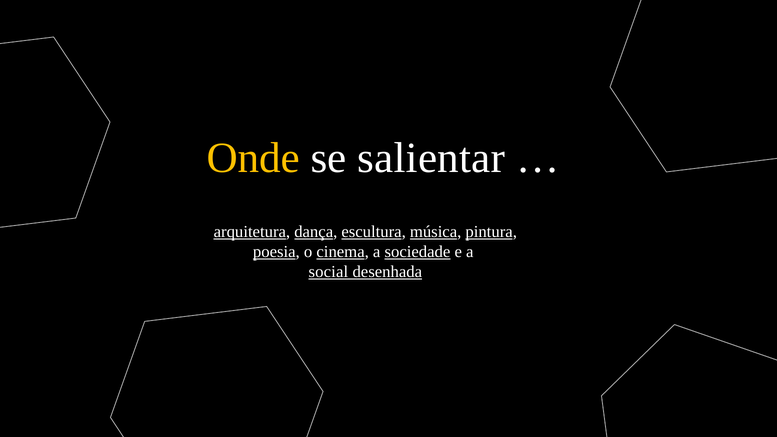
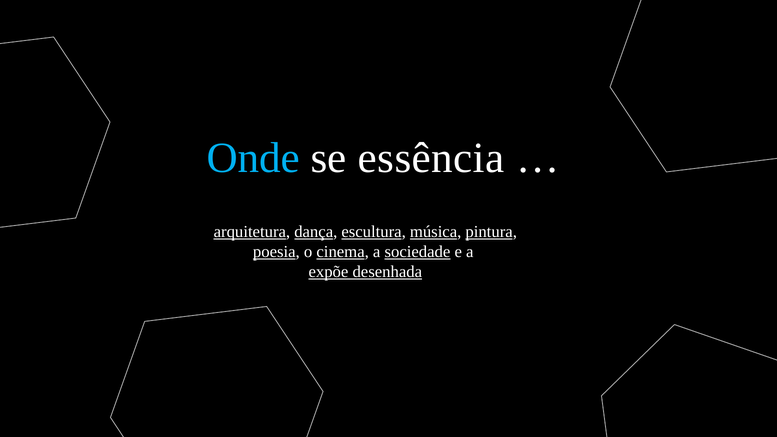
Onde colour: yellow -> light blue (253, 158)
salientar: salientar -> essência (431, 158)
social: social -> expõe (328, 272)
